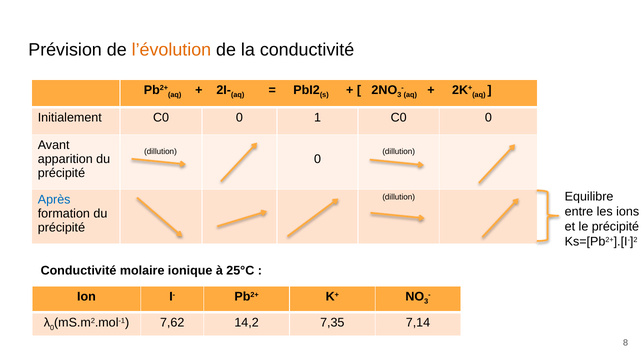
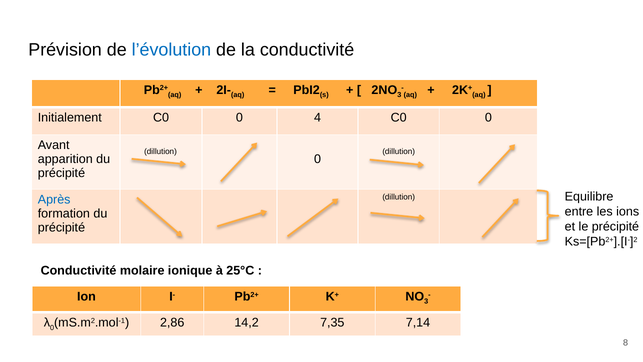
l’évolution colour: orange -> blue (171, 50)
1: 1 -> 4 (317, 117)
7,62: 7,62 -> 2,86 (172, 323)
